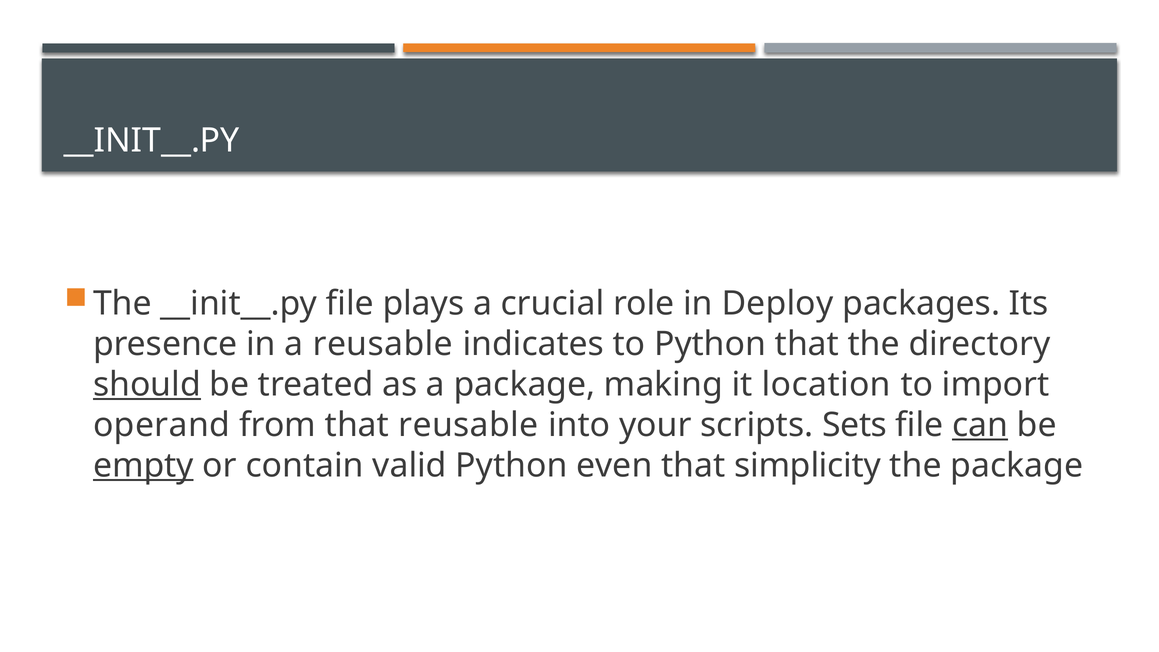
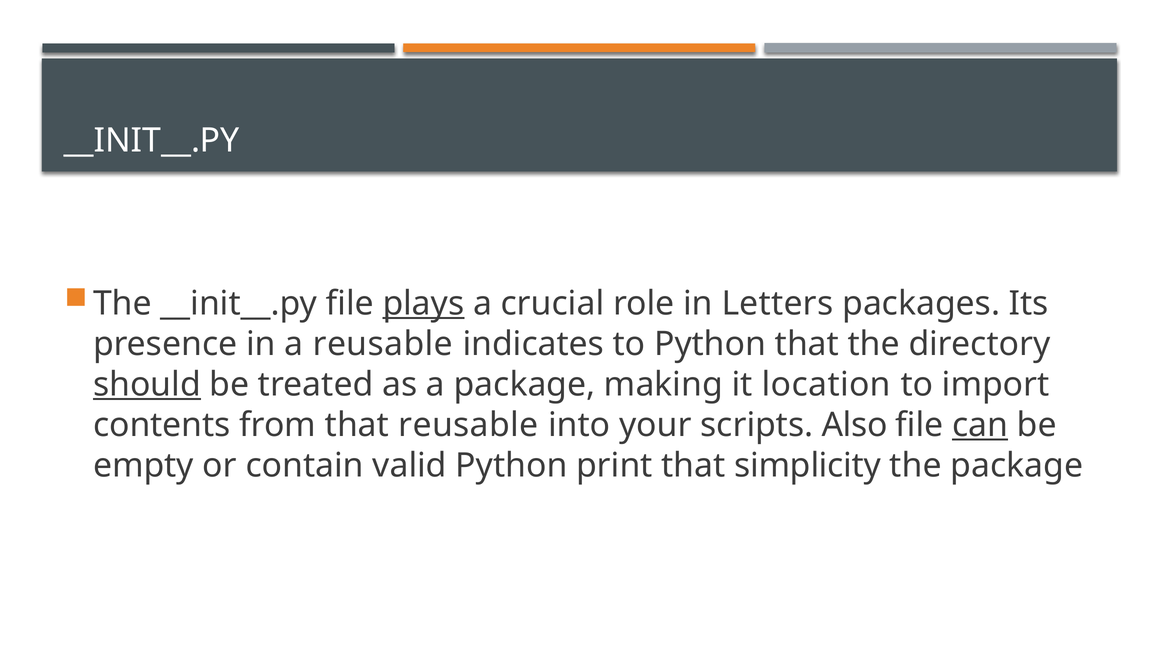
plays underline: none -> present (423, 303)
Deploy: Deploy -> Letters (777, 303)
operand: operand -> contents (162, 425)
Sets: Sets -> Also (855, 425)
empty underline: present -> none (143, 465)
even: even -> print (614, 465)
